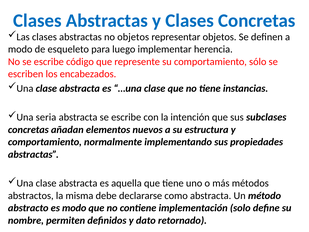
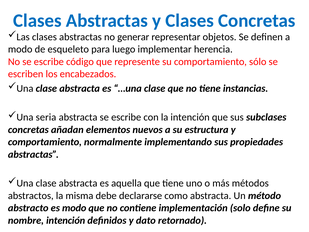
no objetos: objetos -> generar (133, 37)
nombre permiten: permiten -> intención (66, 220)
